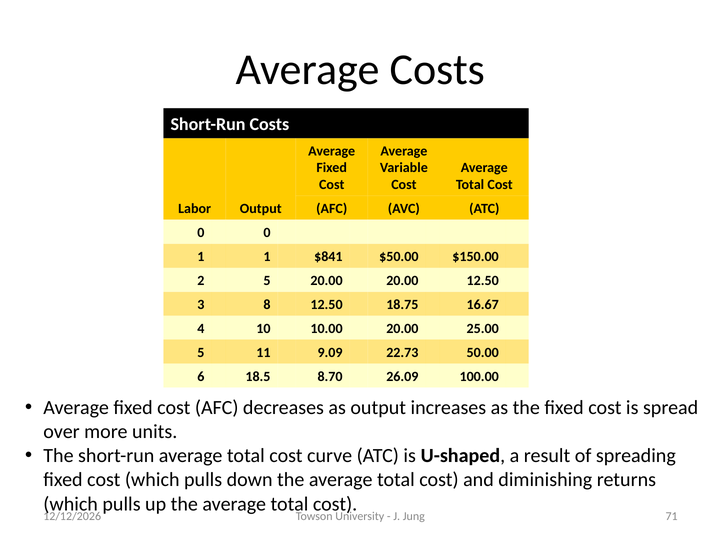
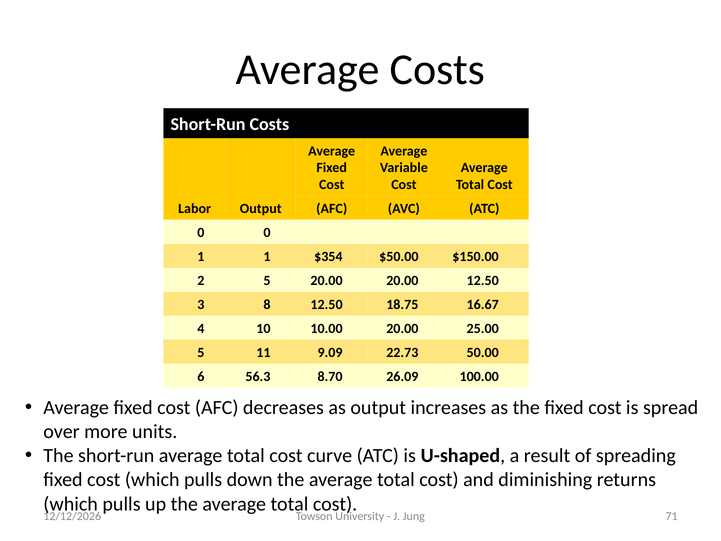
$841: $841 -> $354 (328, 257)
18.5: 18.5 -> 56.3 (258, 376)
